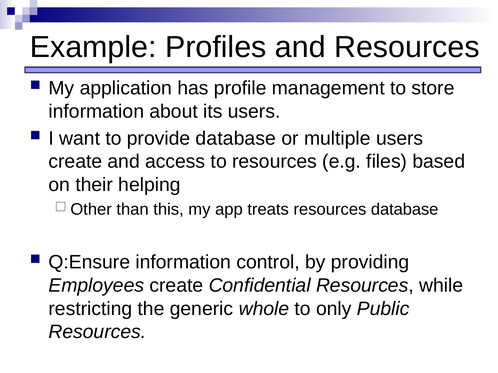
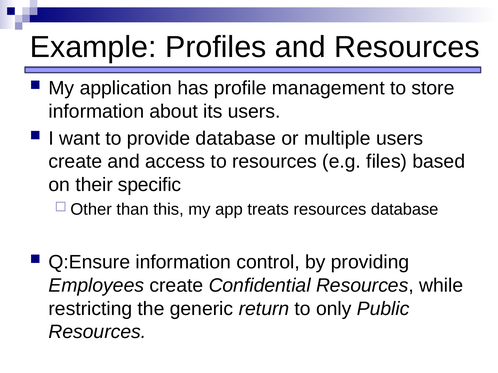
helping: helping -> specific (150, 185)
whole: whole -> return (264, 309)
